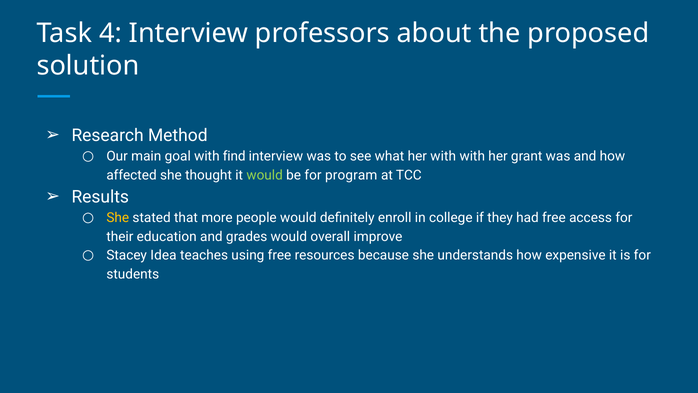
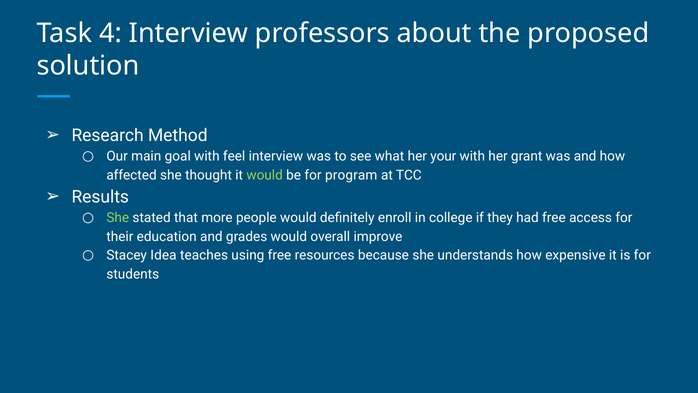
find: find -> feel (234, 156)
her with: with -> your (443, 156)
She colour: yellow -> light green (118, 218)
